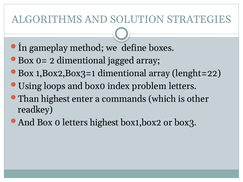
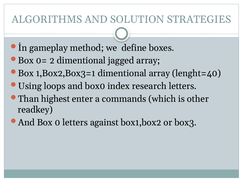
lenght=22: lenght=22 -> lenght=40 (197, 73)
problem: problem -> research (149, 86)
letters highest: highest -> against (104, 123)
